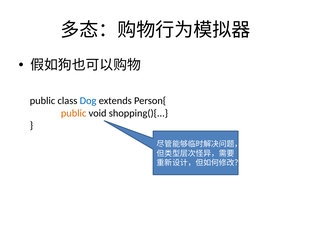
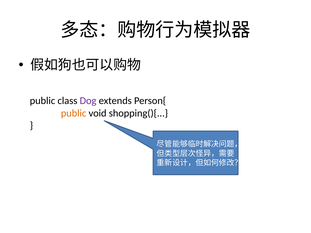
Dog colour: blue -> purple (88, 101)
